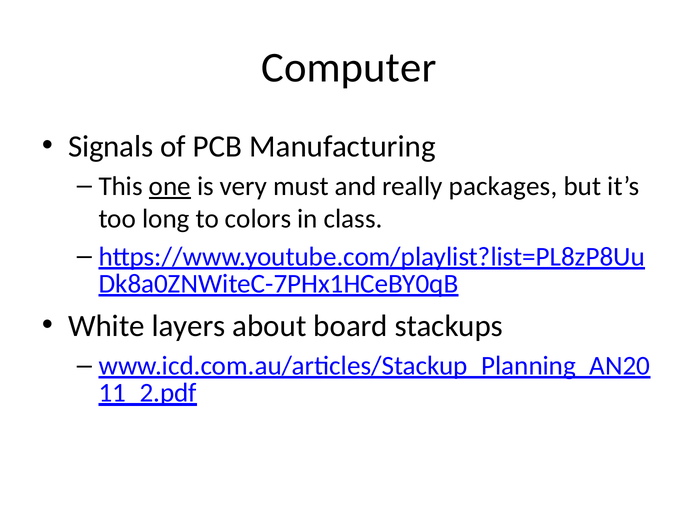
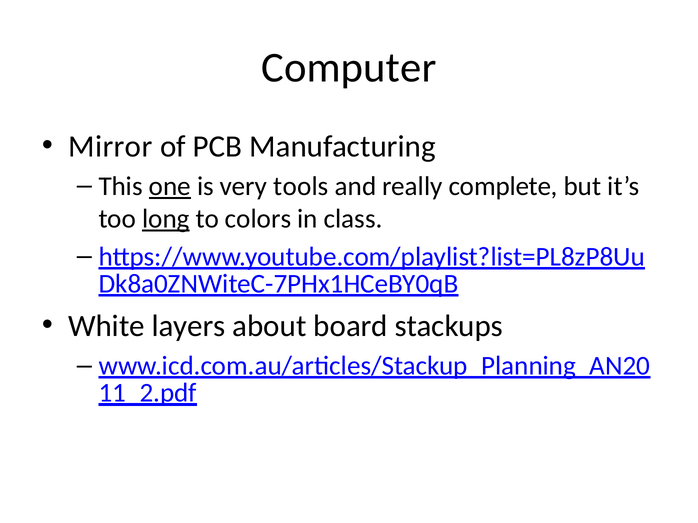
Signals: Signals -> Mirror (110, 146)
must: must -> tools (301, 186)
packages: packages -> complete (503, 186)
long underline: none -> present (166, 219)
